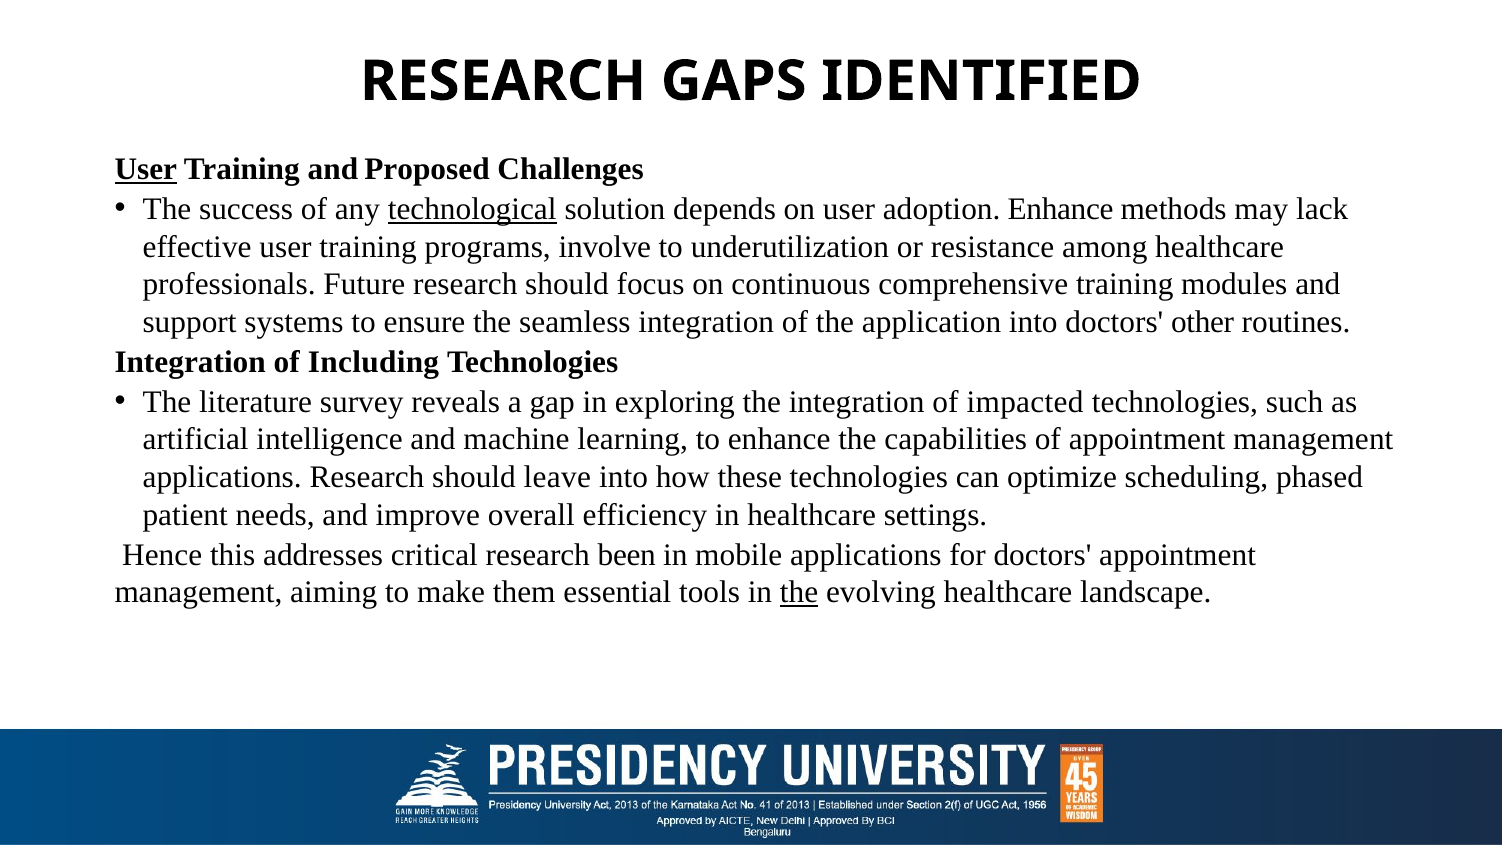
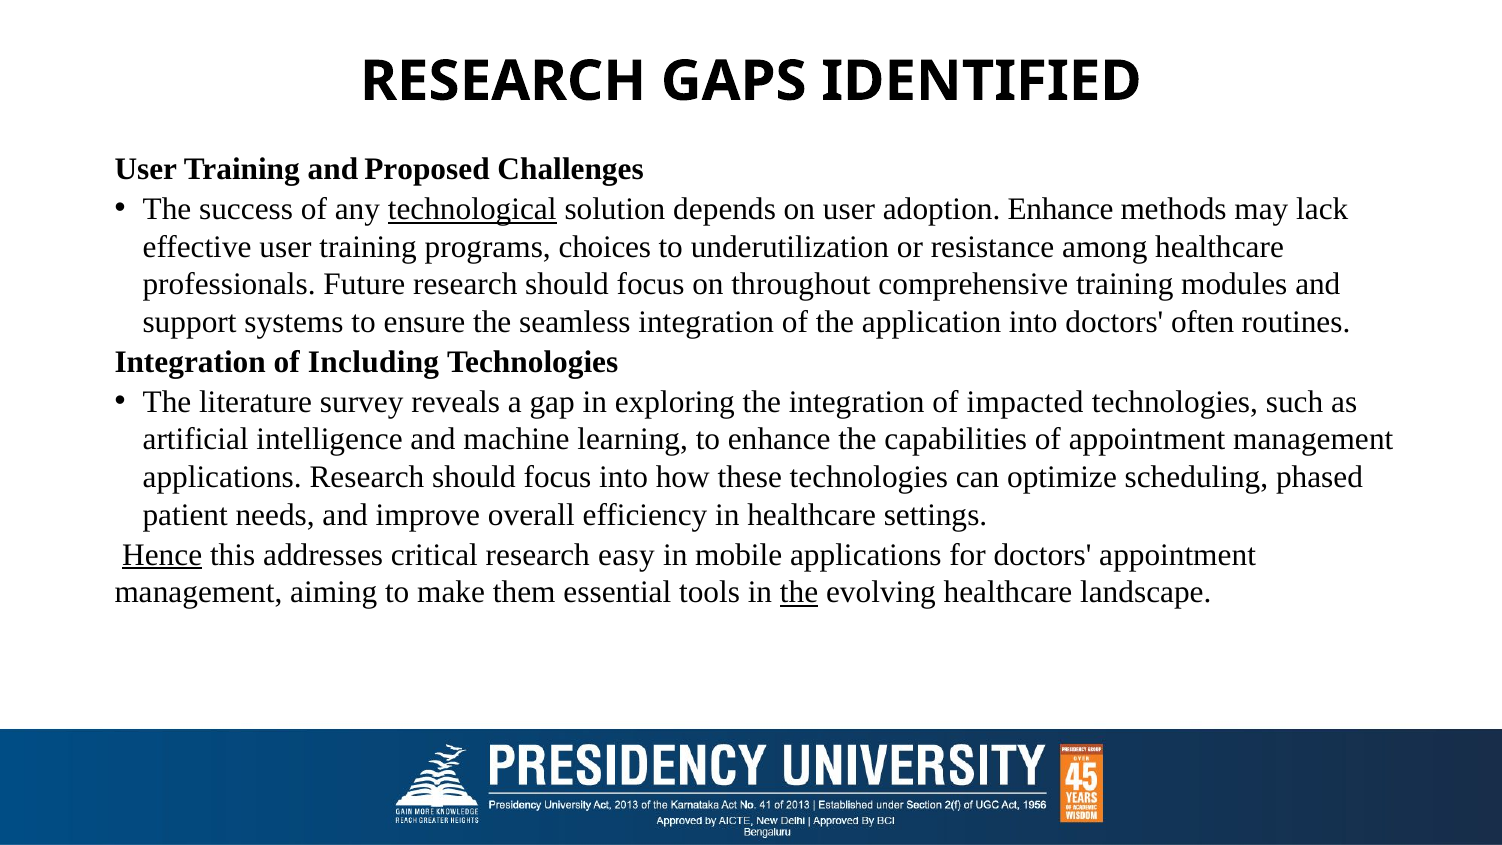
User underline: present -> none (146, 169)
involve: involve -> choices (605, 247)
continuous: continuous -> throughout (801, 284)
other: other -> often (1203, 322)
applications Research should leave: leave -> focus (557, 477)
Hence underline: none -> present (162, 555)
been: been -> easy (626, 555)
